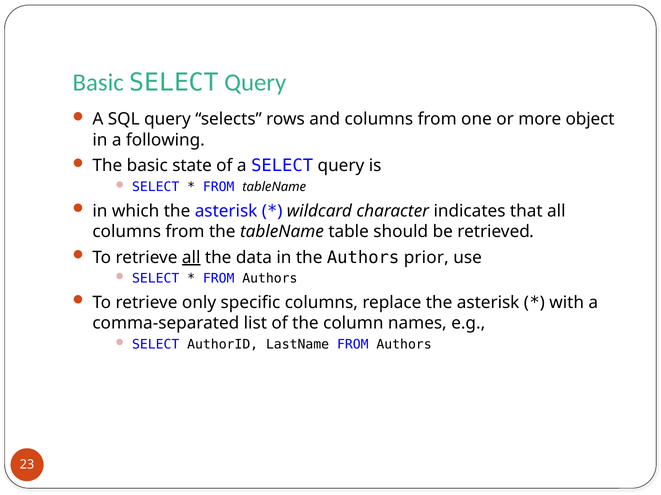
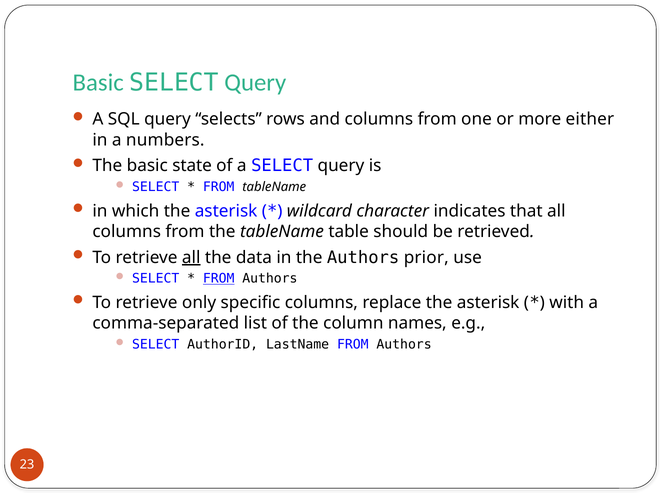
object: object -> either (590, 119)
following: following -> numbers (165, 140)
FROM underline: none -> present (219, 279)
